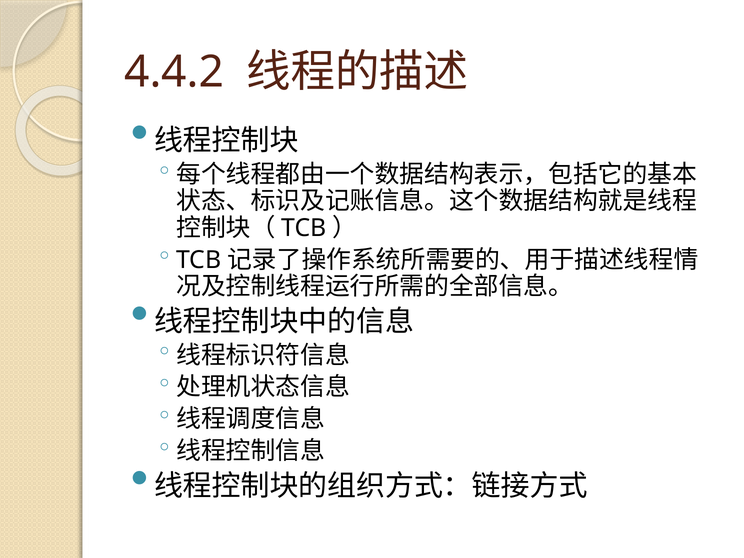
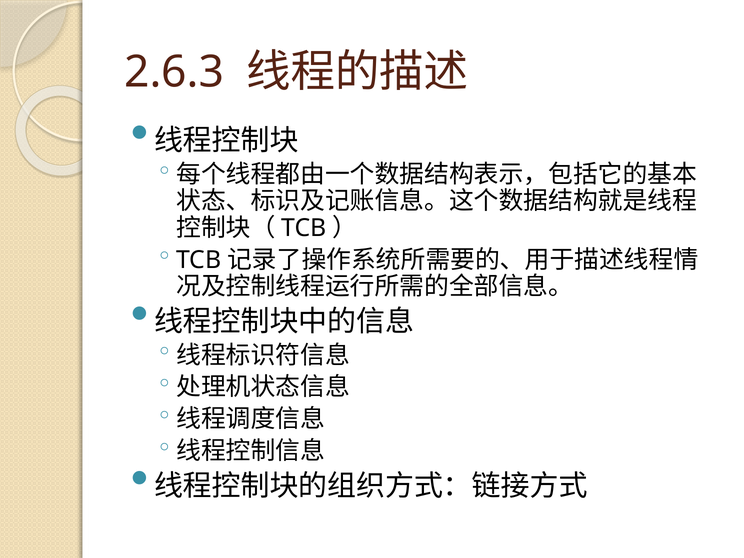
4.4.2: 4.4.2 -> 2.6.3 (174, 72)
